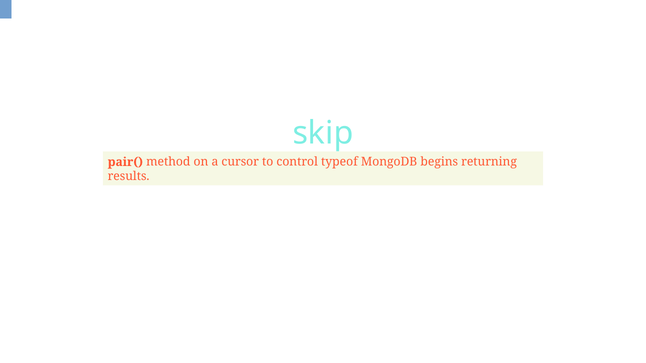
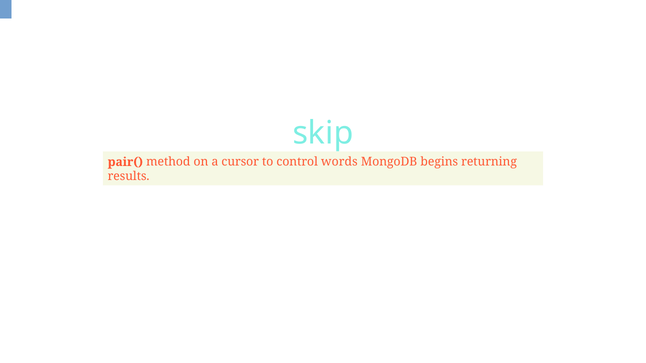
typeof: typeof -> words (339, 162)
